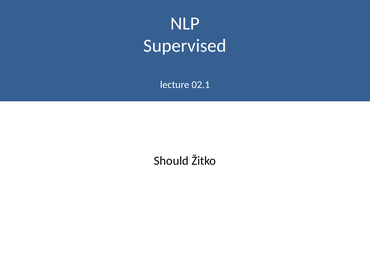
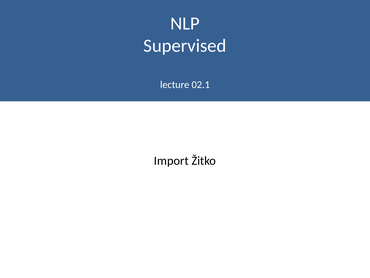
Should: Should -> Import (171, 160)
